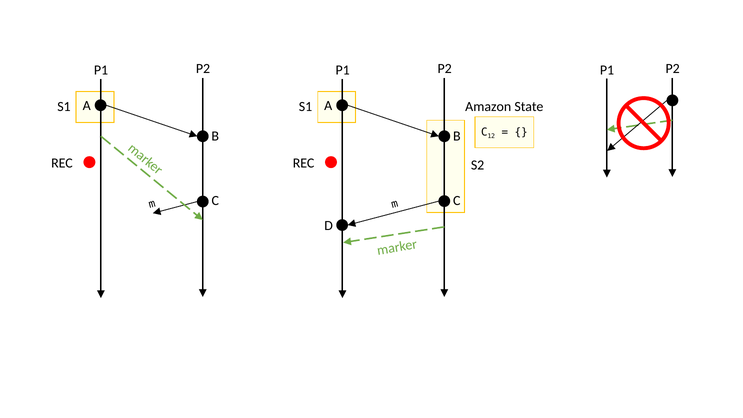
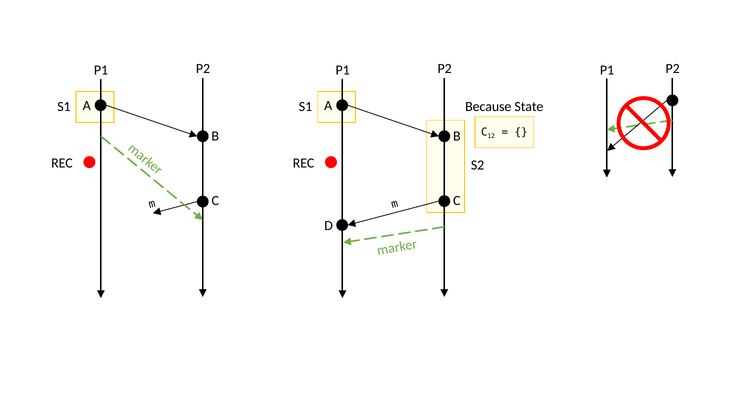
Amazon: Amazon -> Because (488, 107)
